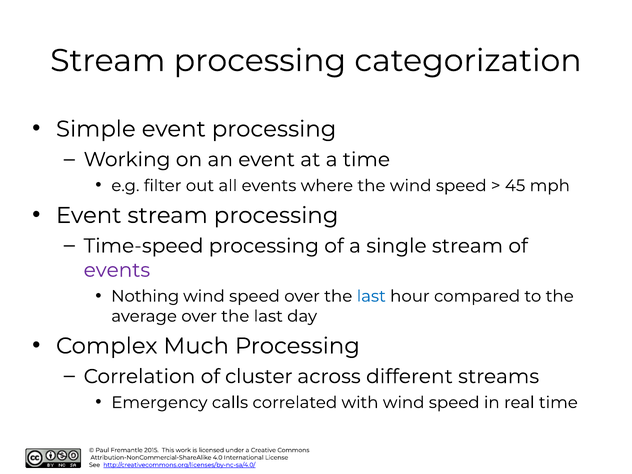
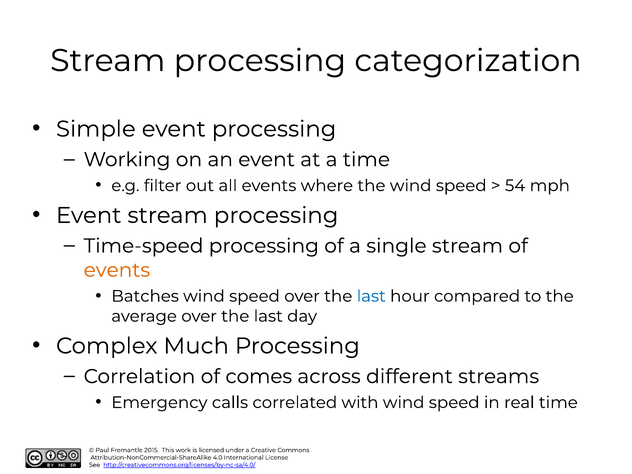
45: 45 -> 54 (515, 186)
events colour: purple -> orange (117, 270)
Nothing: Nothing -> Batches (145, 296)
cluster: cluster -> comes (259, 376)
